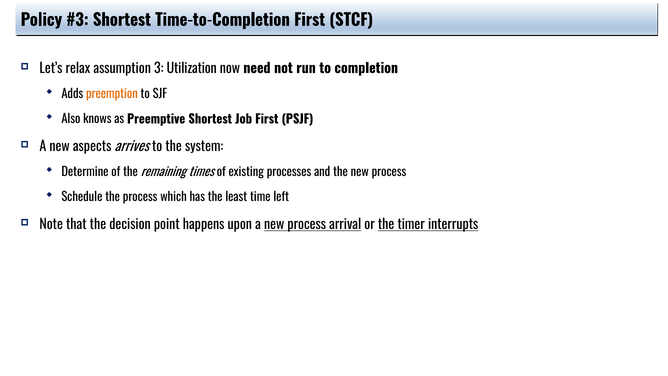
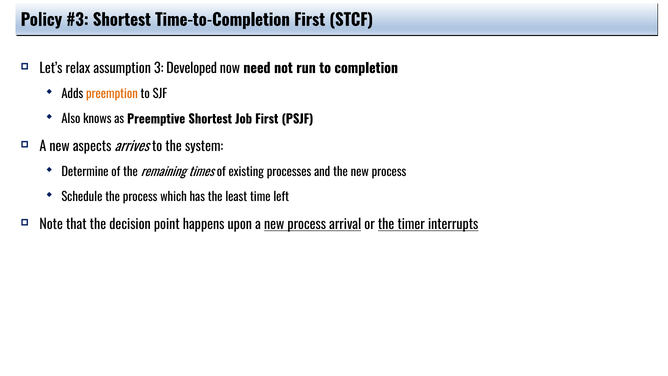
Utilization: Utilization -> Developed (192, 68)
